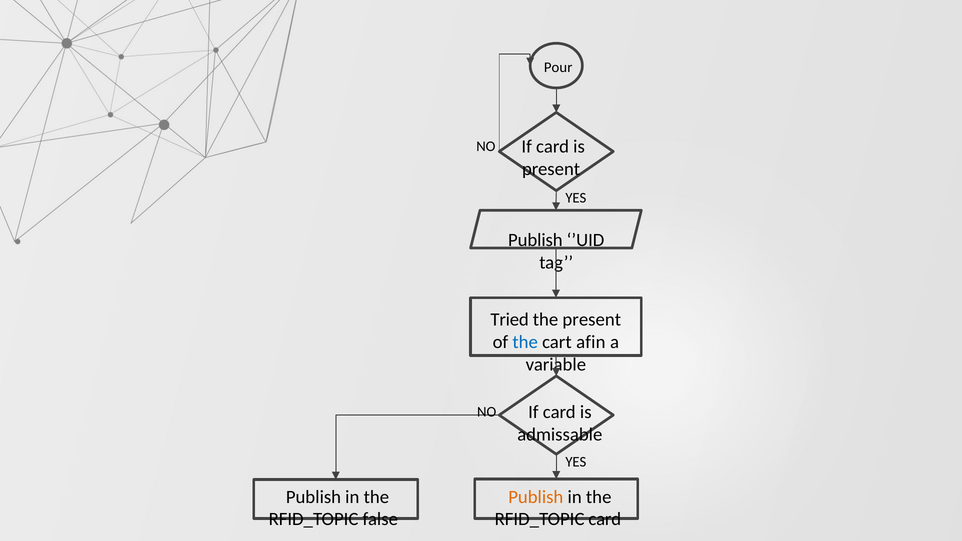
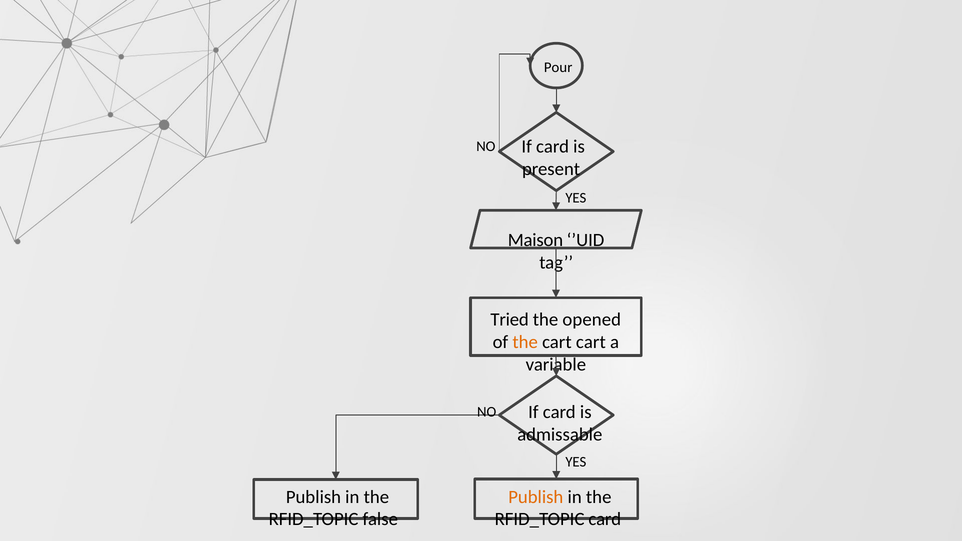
Publish: Publish -> Maison (535, 240)
the present: present -> opened (592, 320)
the colour: blue -> orange (525, 342)
cart afin: afin -> cart (591, 342)
